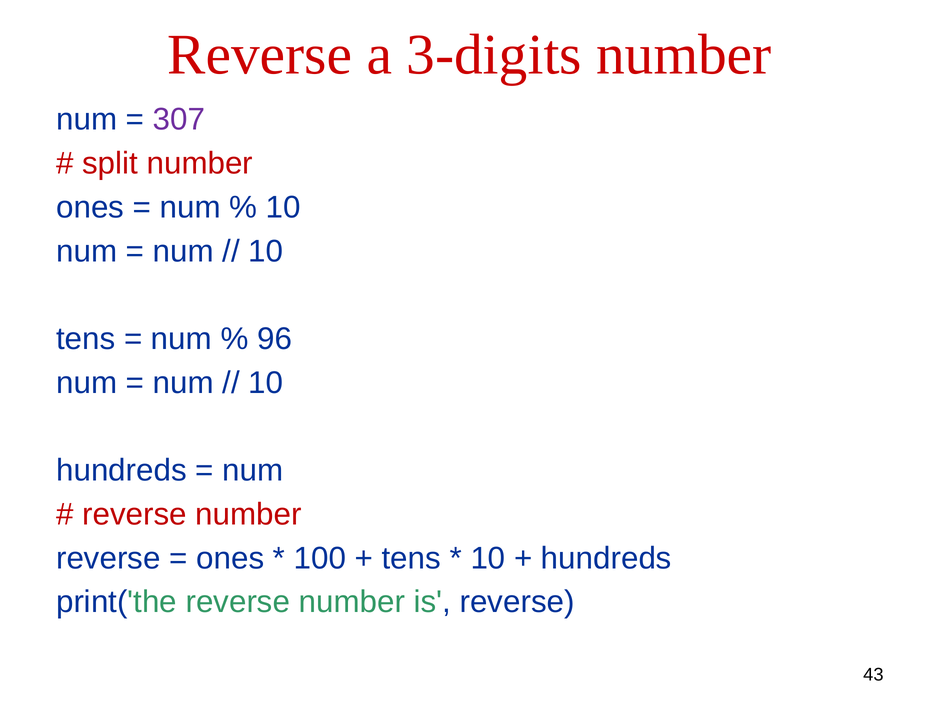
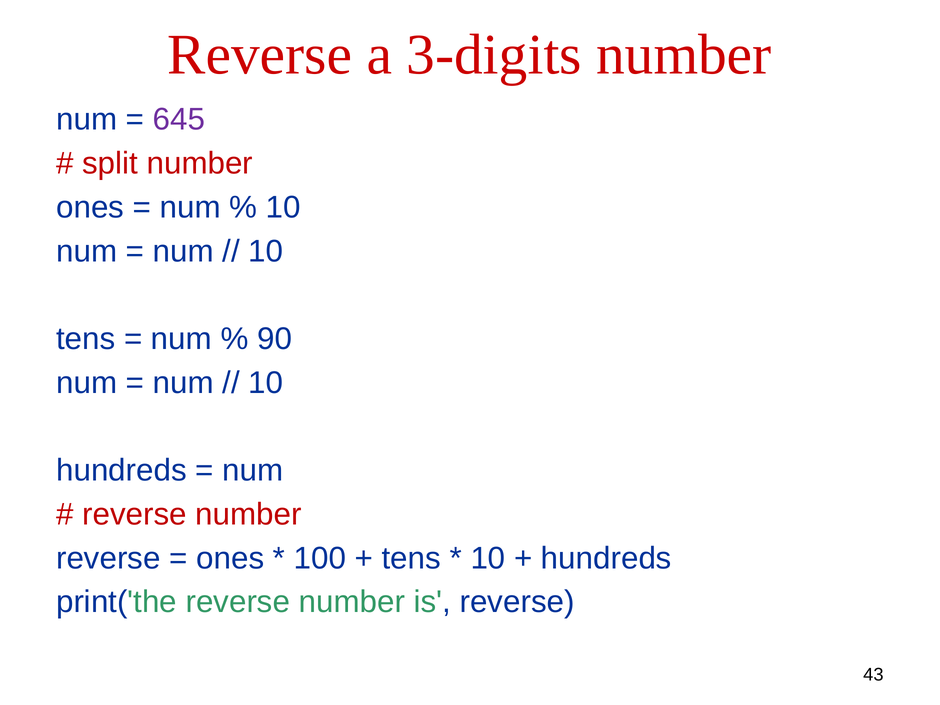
307: 307 -> 645 (179, 120)
96: 96 -> 90 (275, 339)
